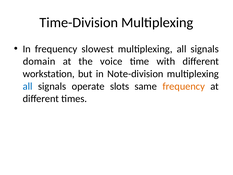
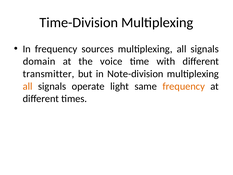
slowest: slowest -> sources (98, 49)
workstation: workstation -> transmitter (49, 74)
all colour: blue -> orange (28, 86)
slots: slots -> light (120, 86)
